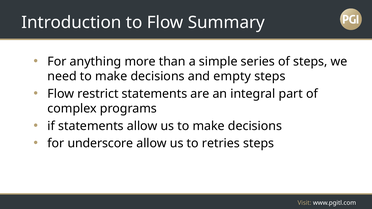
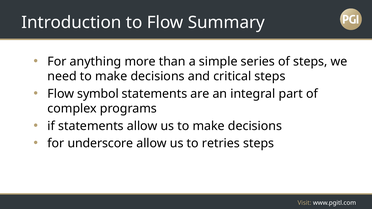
empty: empty -> critical (232, 76)
restrict: restrict -> symbol (98, 94)
